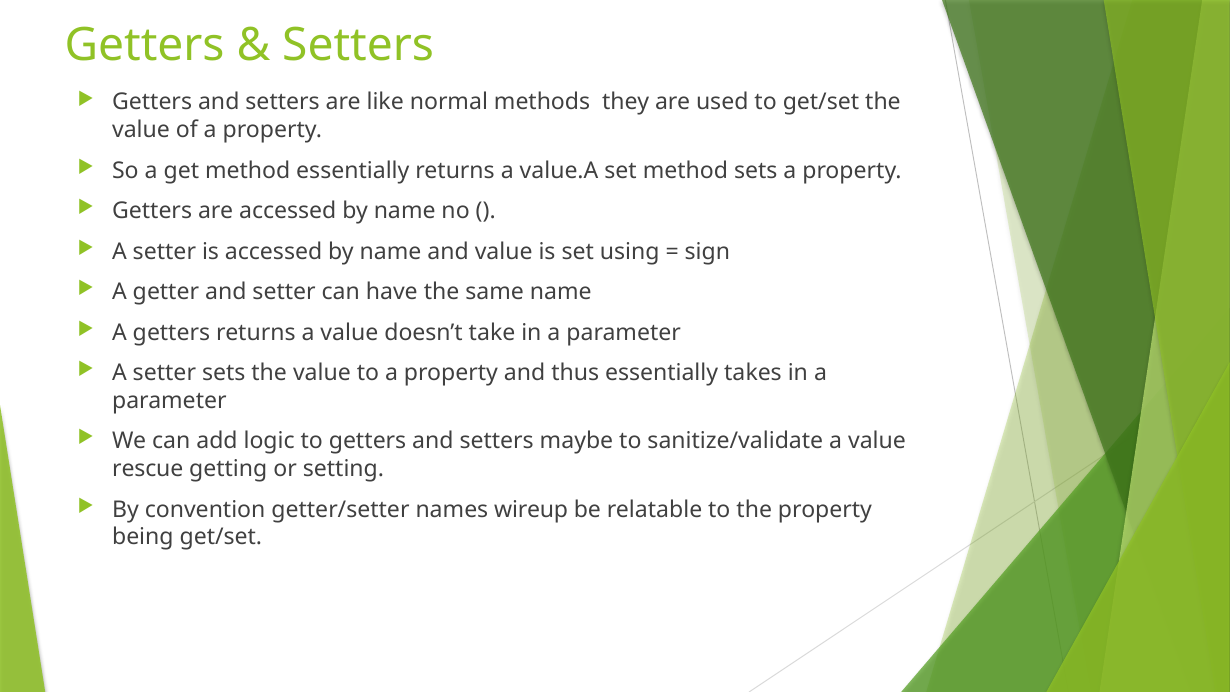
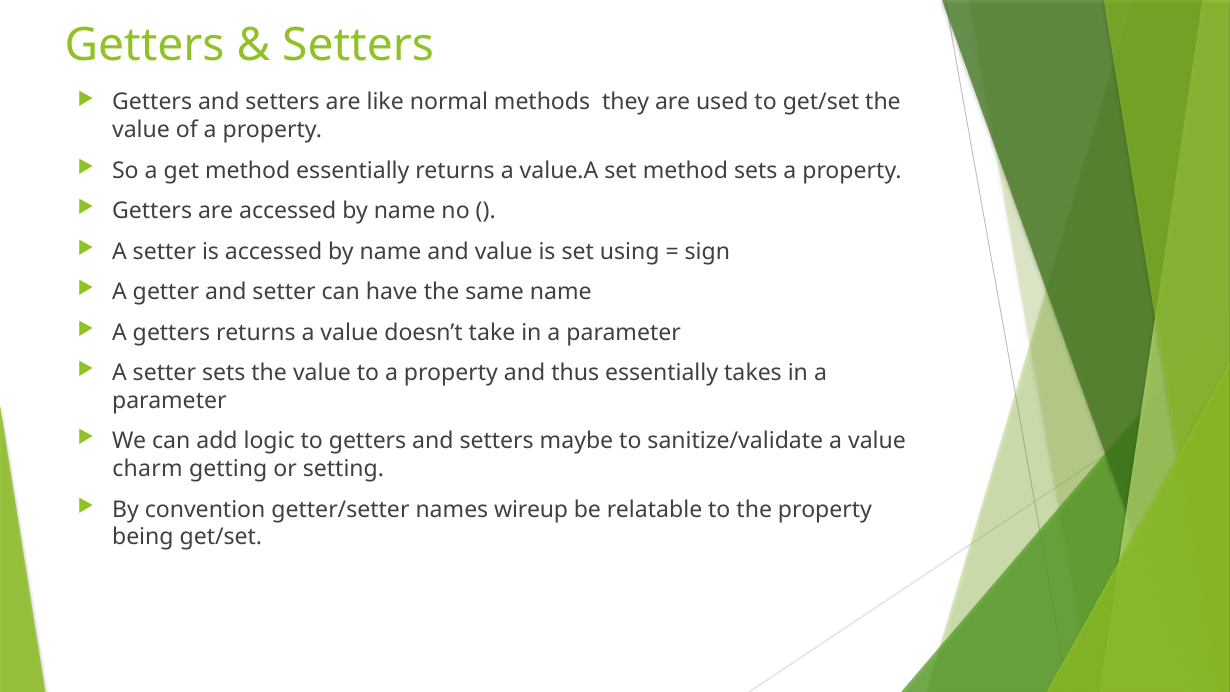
rescue: rescue -> charm (148, 469)
